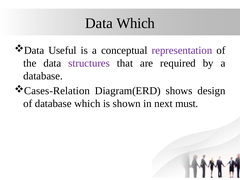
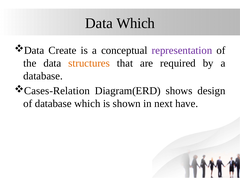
Useful: Useful -> Create (62, 50)
structures colour: purple -> orange (89, 63)
must: must -> have (187, 104)
